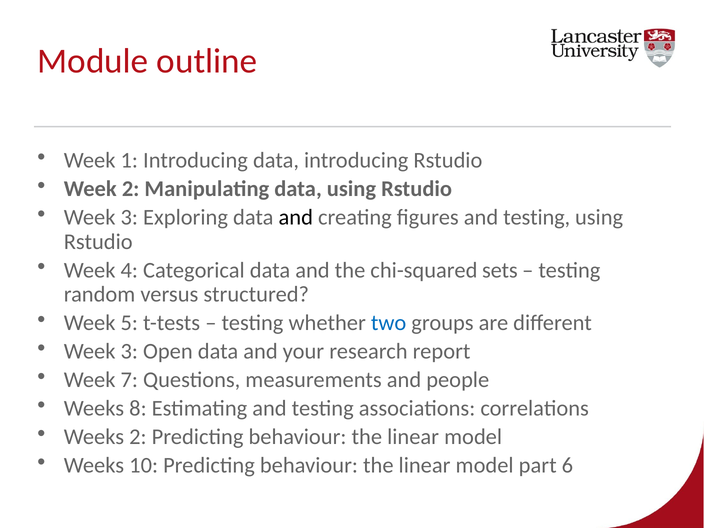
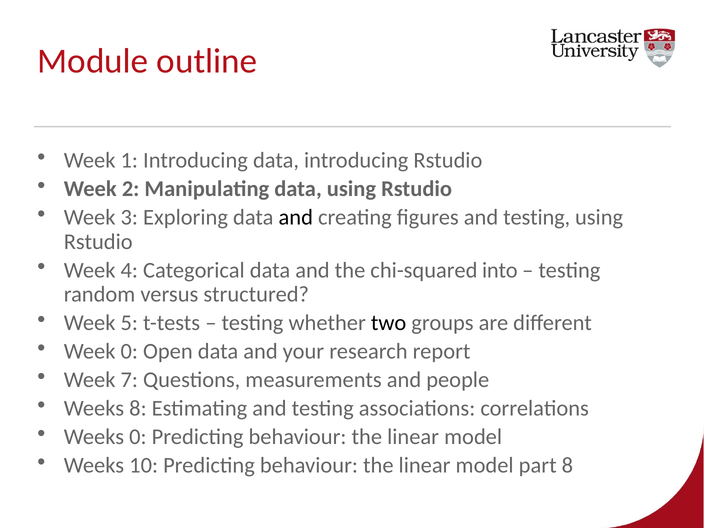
sets: sets -> into (500, 270)
two colour: blue -> black (389, 323)
3: 3 -> 0 (129, 352)
Weeks 2: 2 -> 0 (138, 437)
part 6: 6 -> 8 (567, 466)
